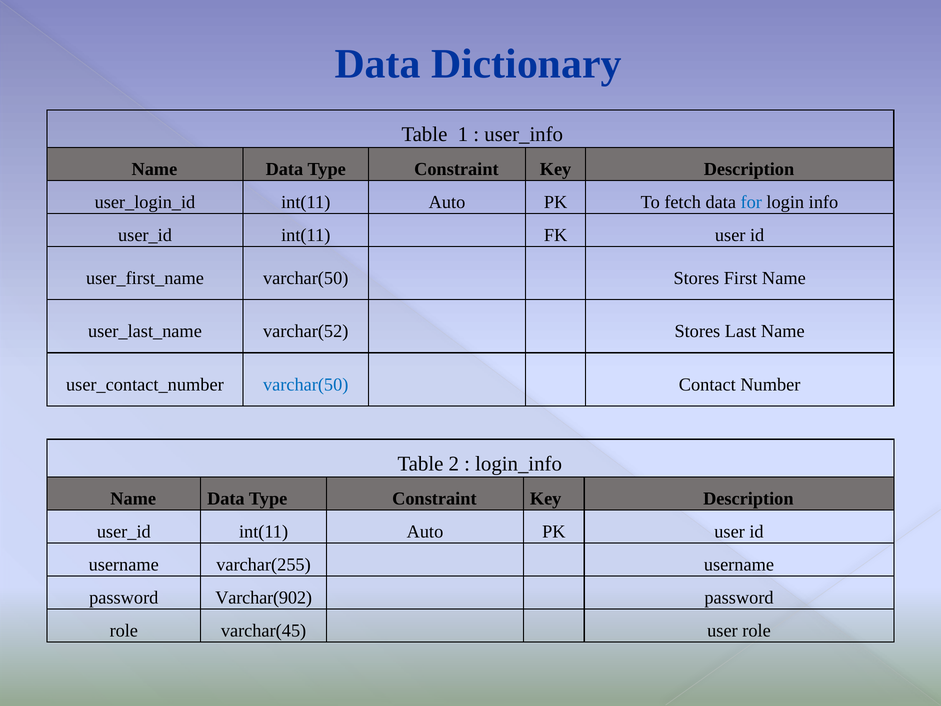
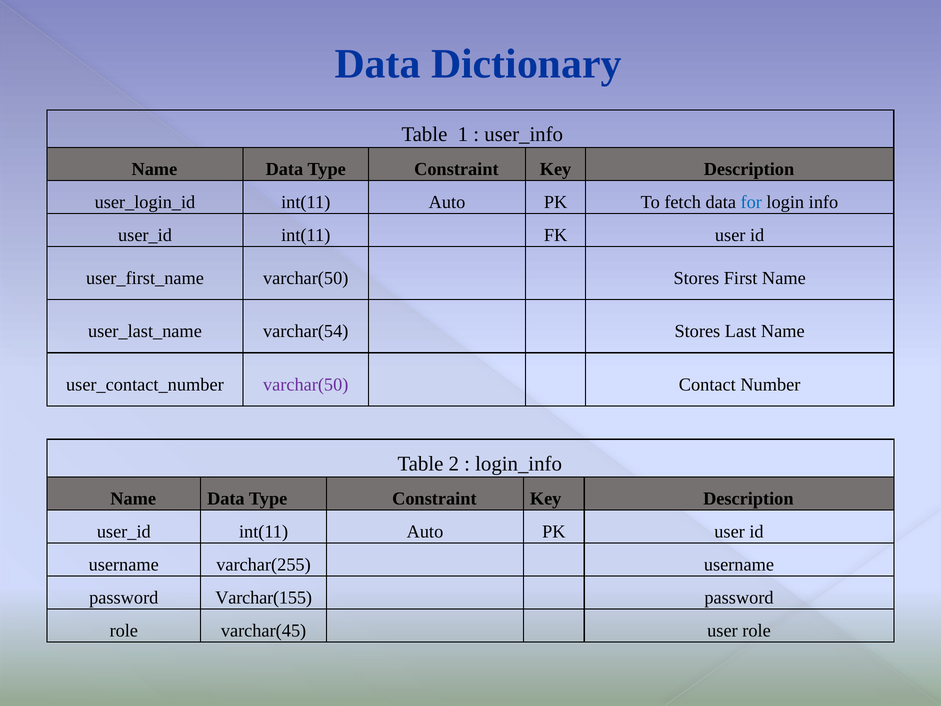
varchar(52: varchar(52 -> varchar(54 (306, 331)
varchar(50 colour: blue -> purple (306, 384)
Varchar(902: Varchar(902 -> Varchar(155 (264, 597)
